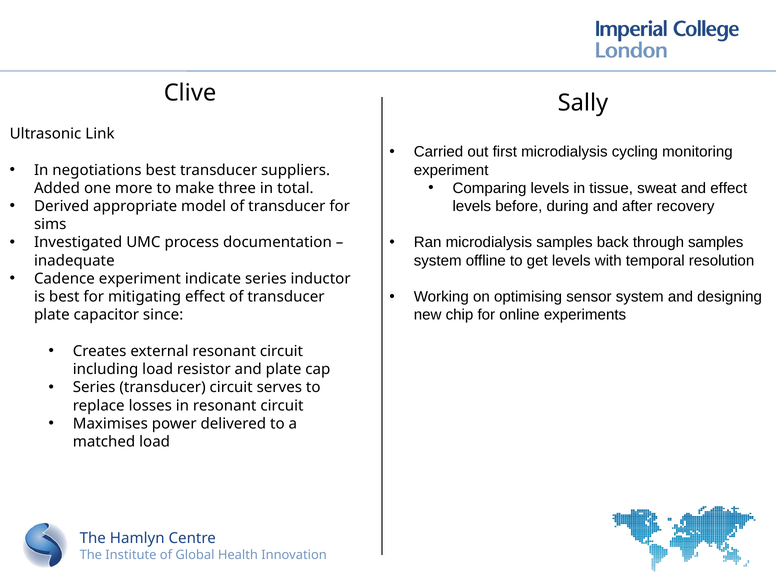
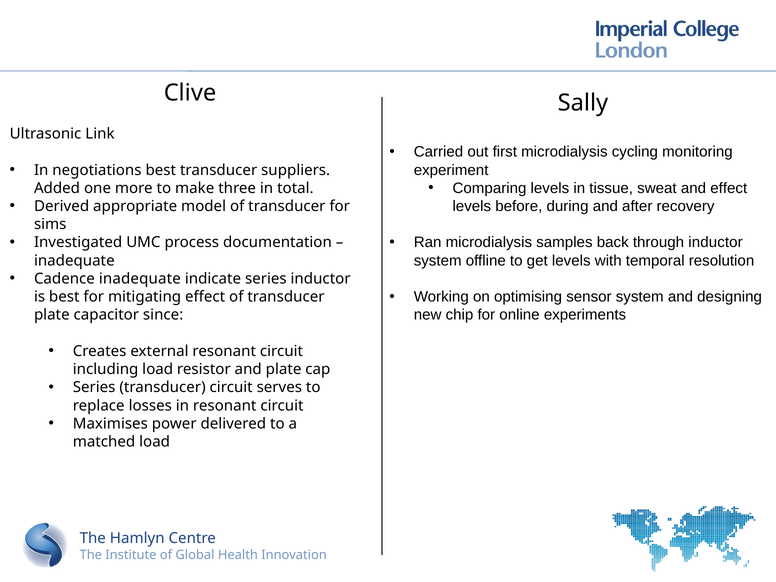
through samples: samples -> inductor (716, 243)
Cadence experiment: experiment -> inadequate (140, 279)
